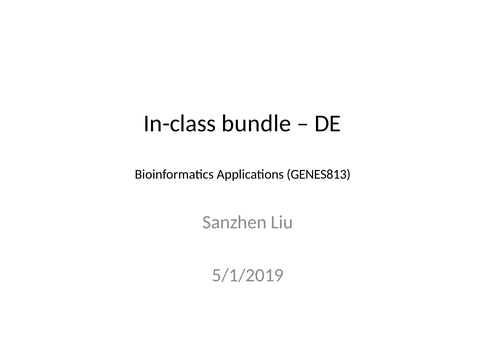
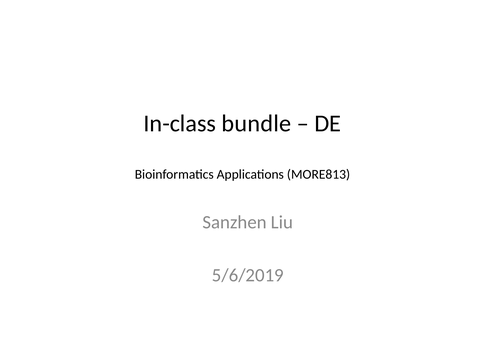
GENES813: GENES813 -> MORE813 (319, 174)
5/1/2019: 5/1/2019 -> 5/6/2019 (248, 275)
